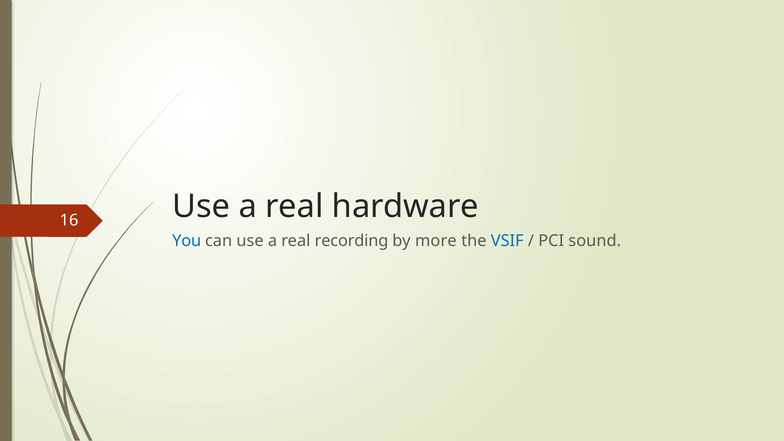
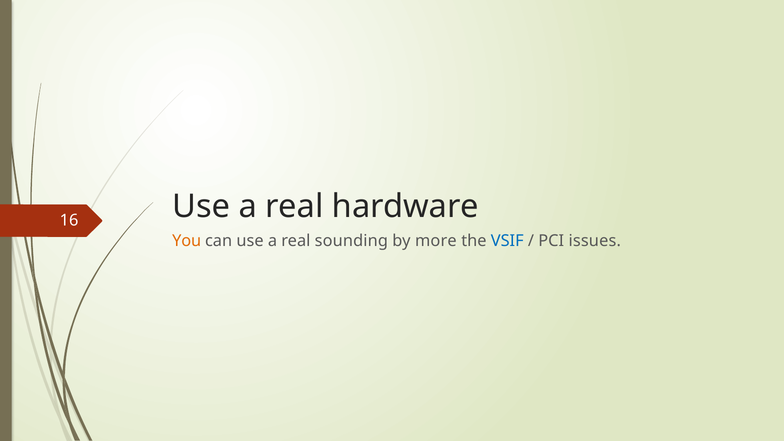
You colour: blue -> orange (187, 241)
recording: recording -> sounding (351, 241)
sound: sound -> issues (595, 241)
